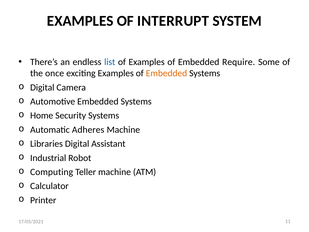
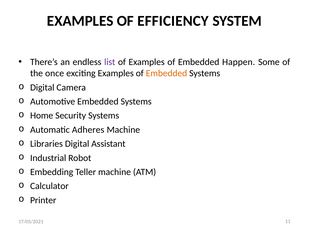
INTERRUPT: INTERRUPT -> EFFICIENCY (173, 21)
list colour: blue -> purple (110, 62)
Require: Require -> Happen (239, 62)
Computing: Computing -> Embedding (52, 172)
